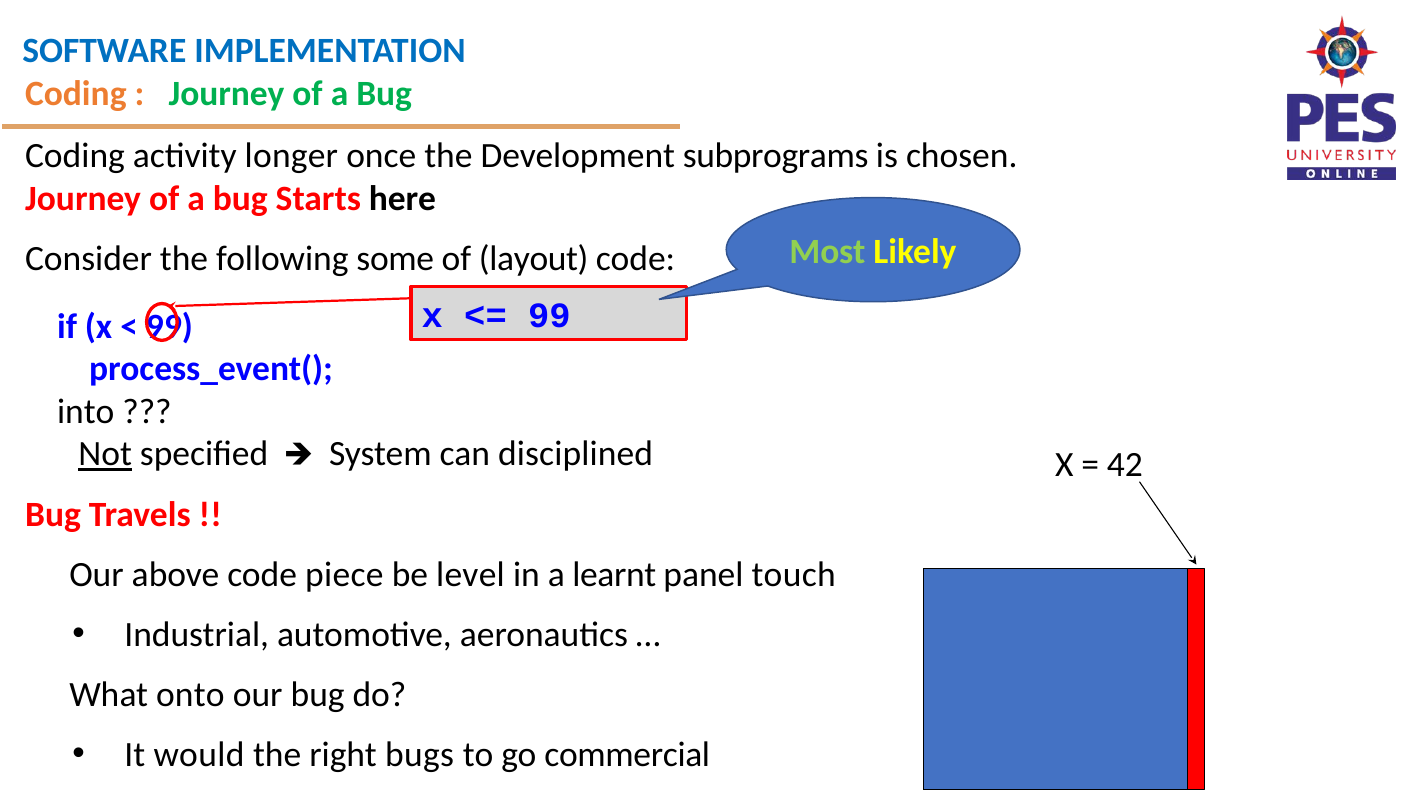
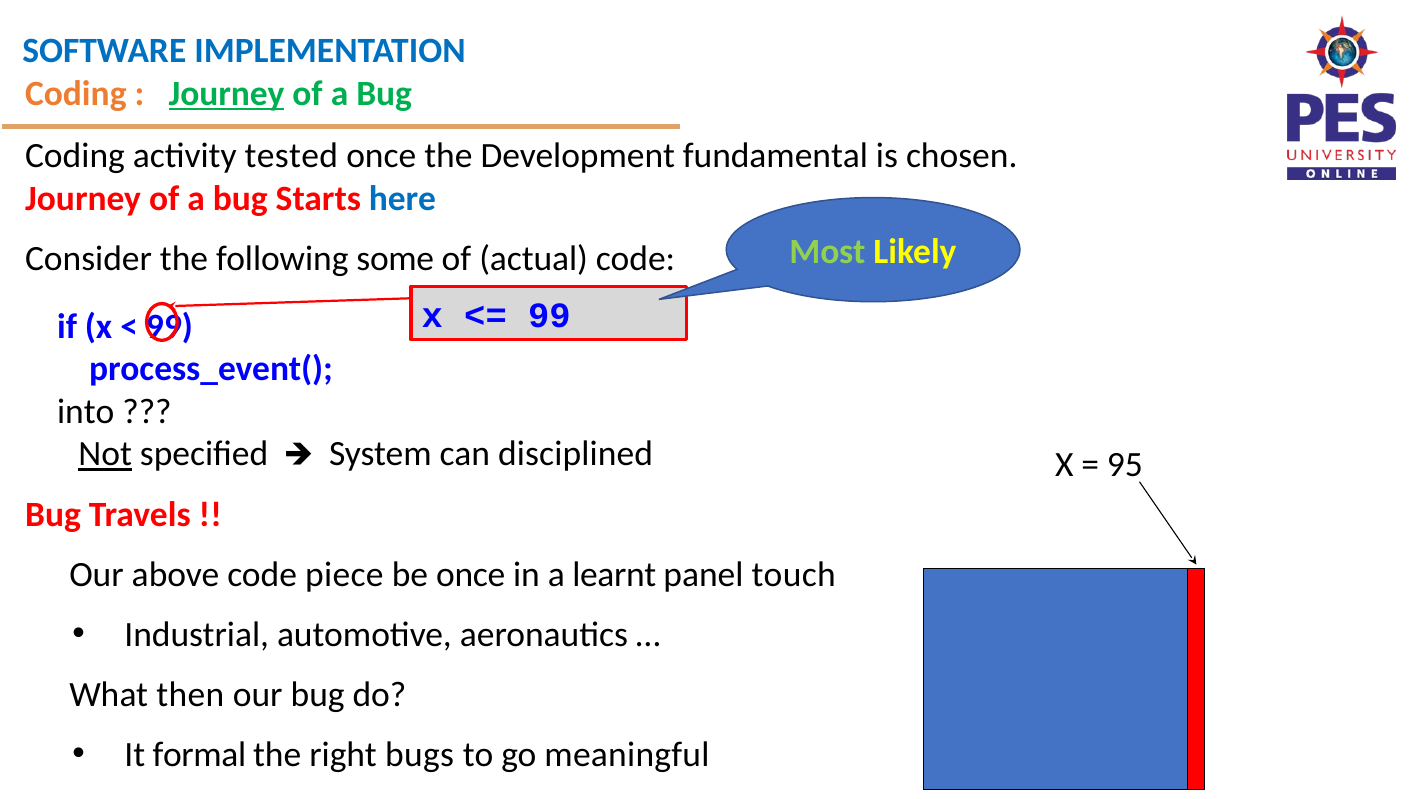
Journey underline: none -> present (227, 94)
longer: longer -> tested (291, 156)
subprograms: subprograms -> fundamental (775, 156)
here colour: black -> blue (402, 198)
layout: layout -> actual (534, 259)
42: 42 -> 95 (1125, 465)
be level: level -> once (471, 574)
onto: onto -> then (190, 694)
would: would -> formal (199, 754)
commercial: commercial -> meaningful (627, 754)
